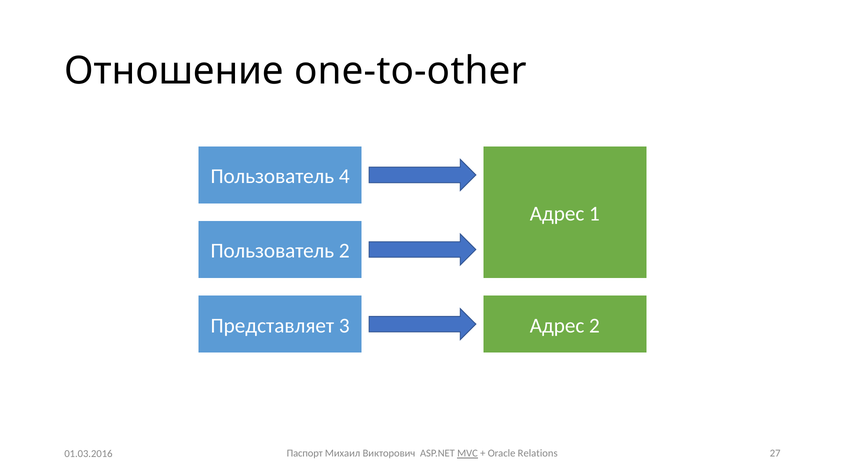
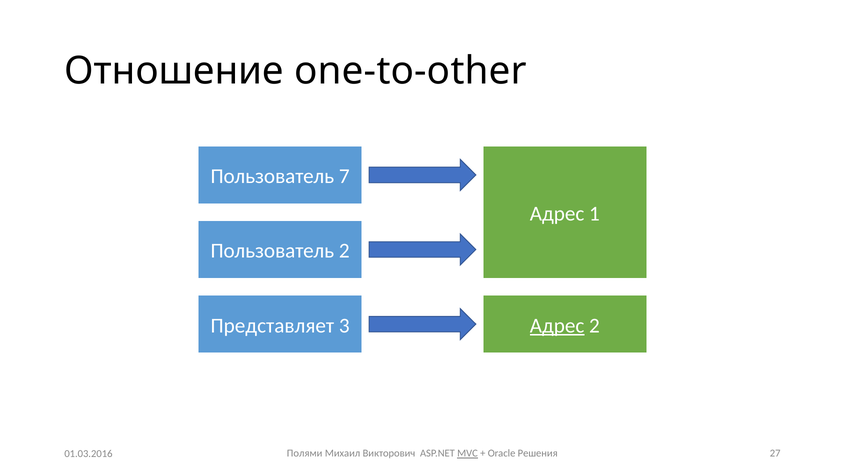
4: 4 -> 7 (344, 176)
Адрес underline: none -> present (557, 326)
Паспорт: Паспорт -> Полями (305, 454)
Relations: Relations -> Решения (538, 454)
